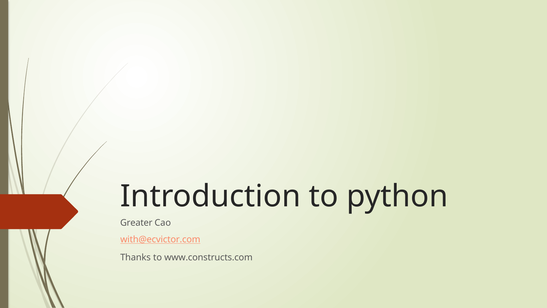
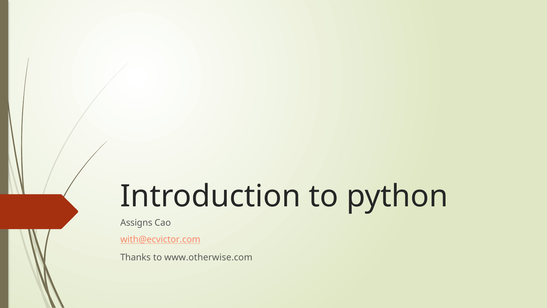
Greater: Greater -> Assigns (136, 222)
www.constructs.com: www.constructs.com -> www.otherwise.com (208, 257)
